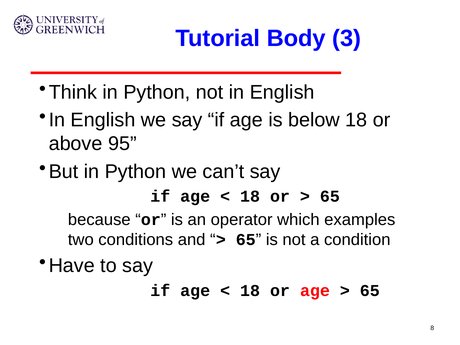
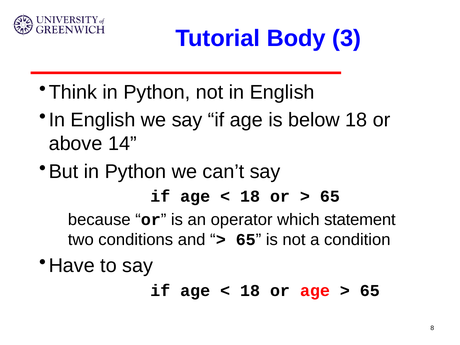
95: 95 -> 14 (122, 144)
examples: examples -> statement (360, 220)
